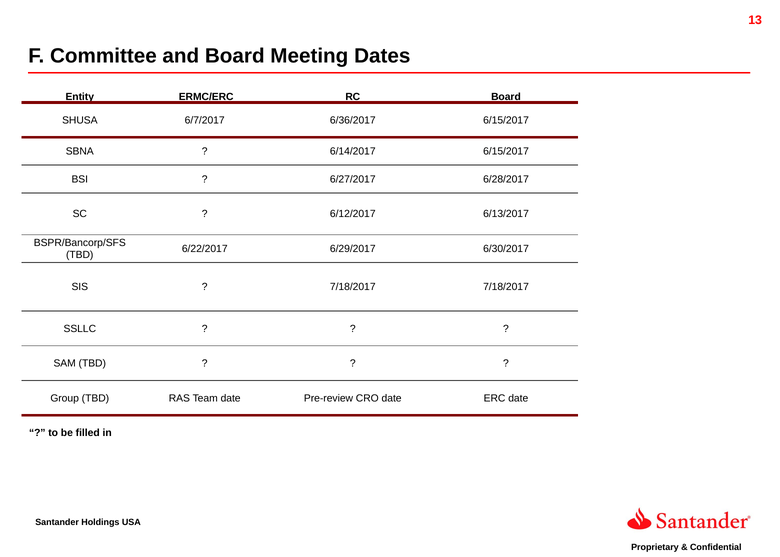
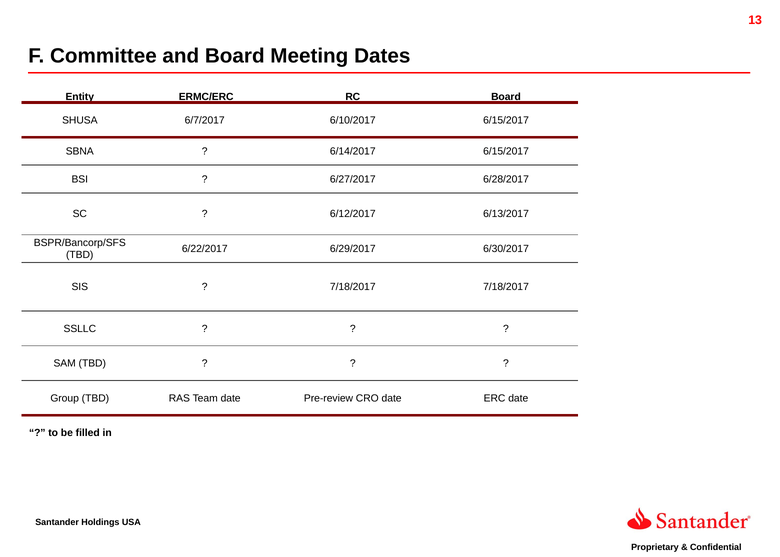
6/36/2017: 6/36/2017 -> 6/10/2017 (353, 120)
